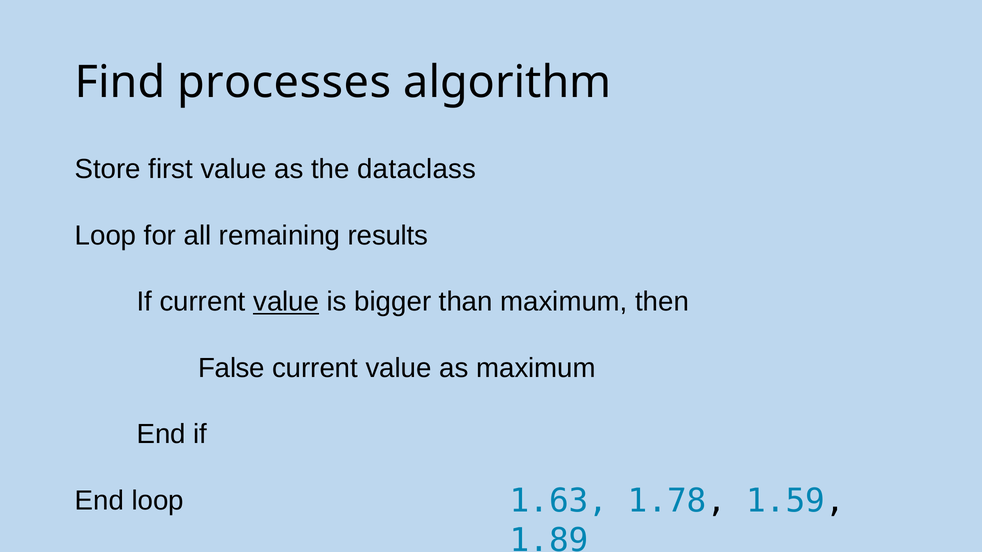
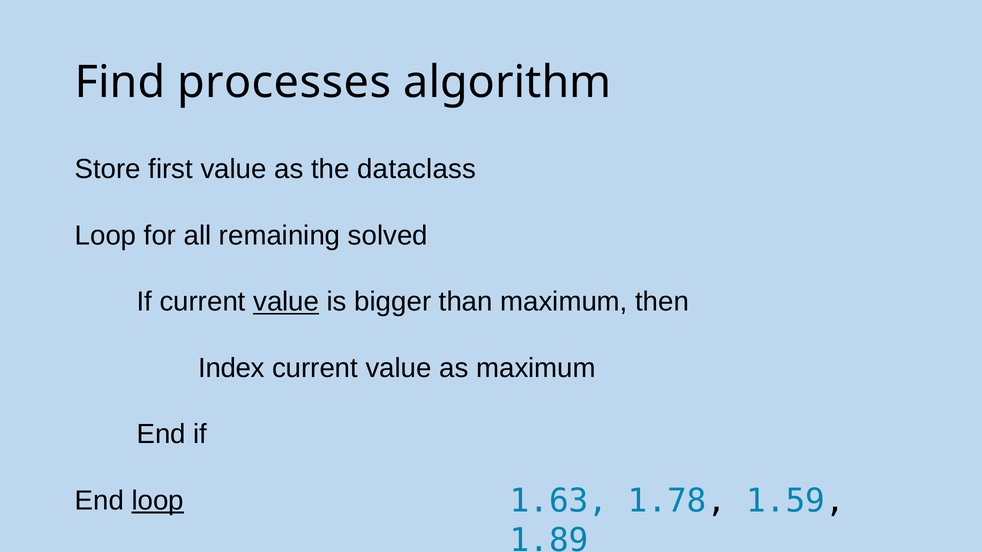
results: results -> solved (388, 236)
False: False -> Index (232, 368)
loop underline: none -> present (158, 501)
